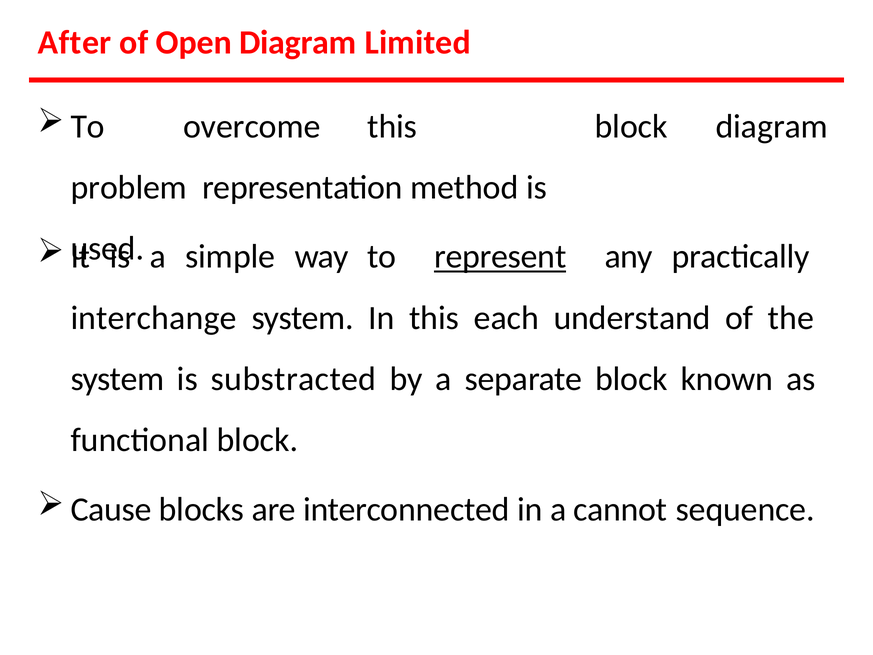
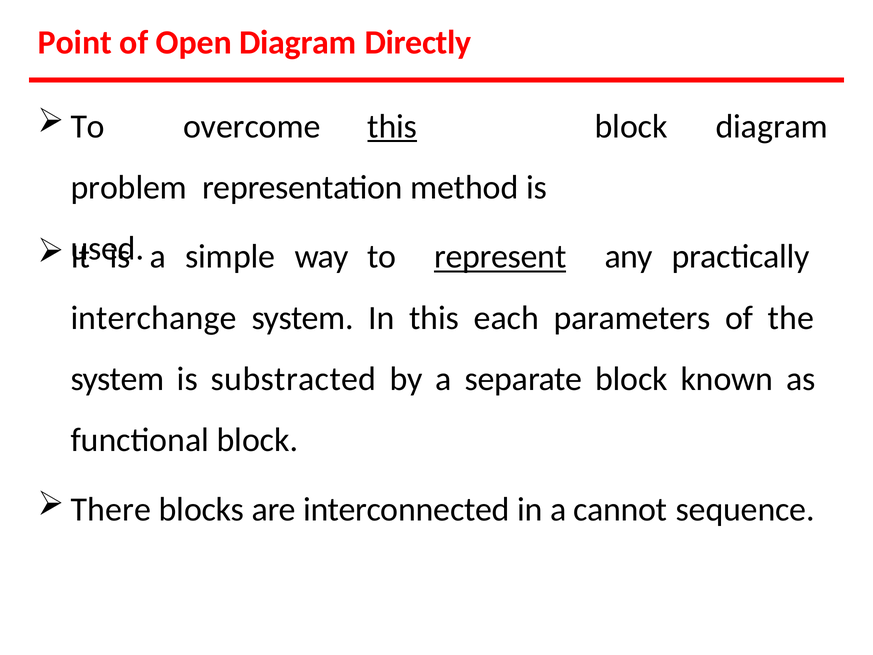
After: After -> Point (75, 42)
Limited: Limited -> Directly (418, 42)
this underline: none -> present (392, 126)
understand: understand -> parameters (632, 318)
Cause: Cause -> There (111, 509)
